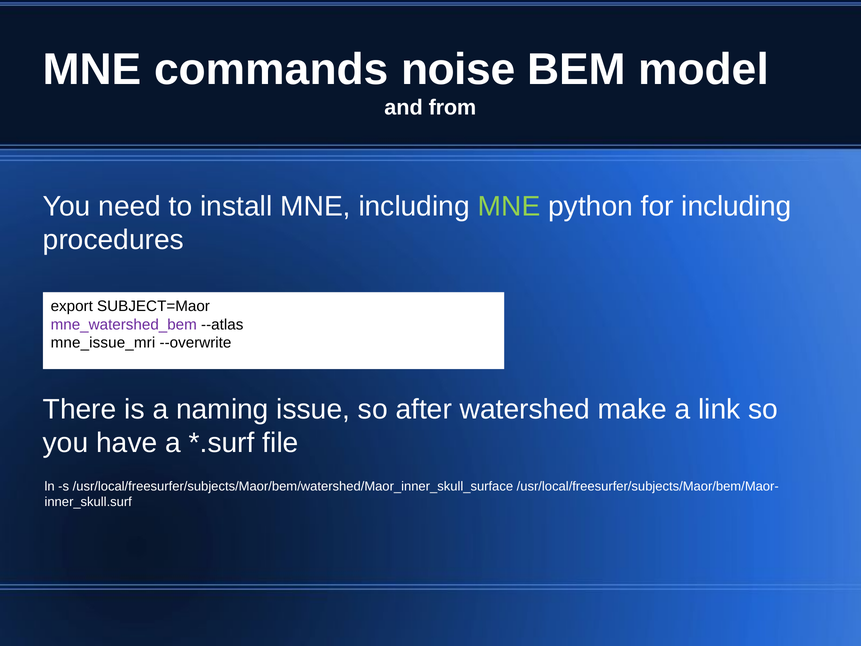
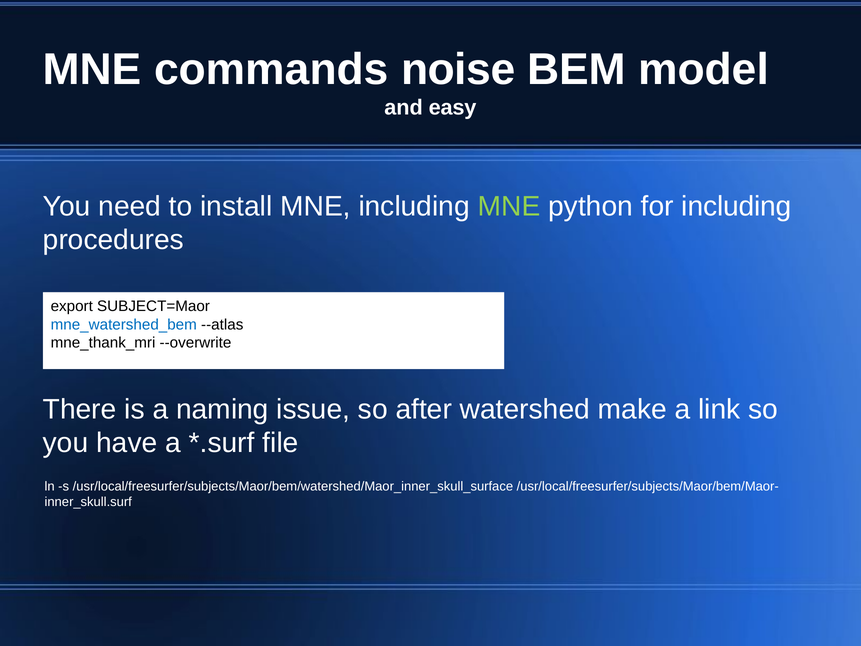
from: from -> easy (453, 108)
mne_watershed_bem colour: purple -> blue (124, 324)
mne_issue_mri: mne_issue_mri -> mne_thank_mri (103, 343)
